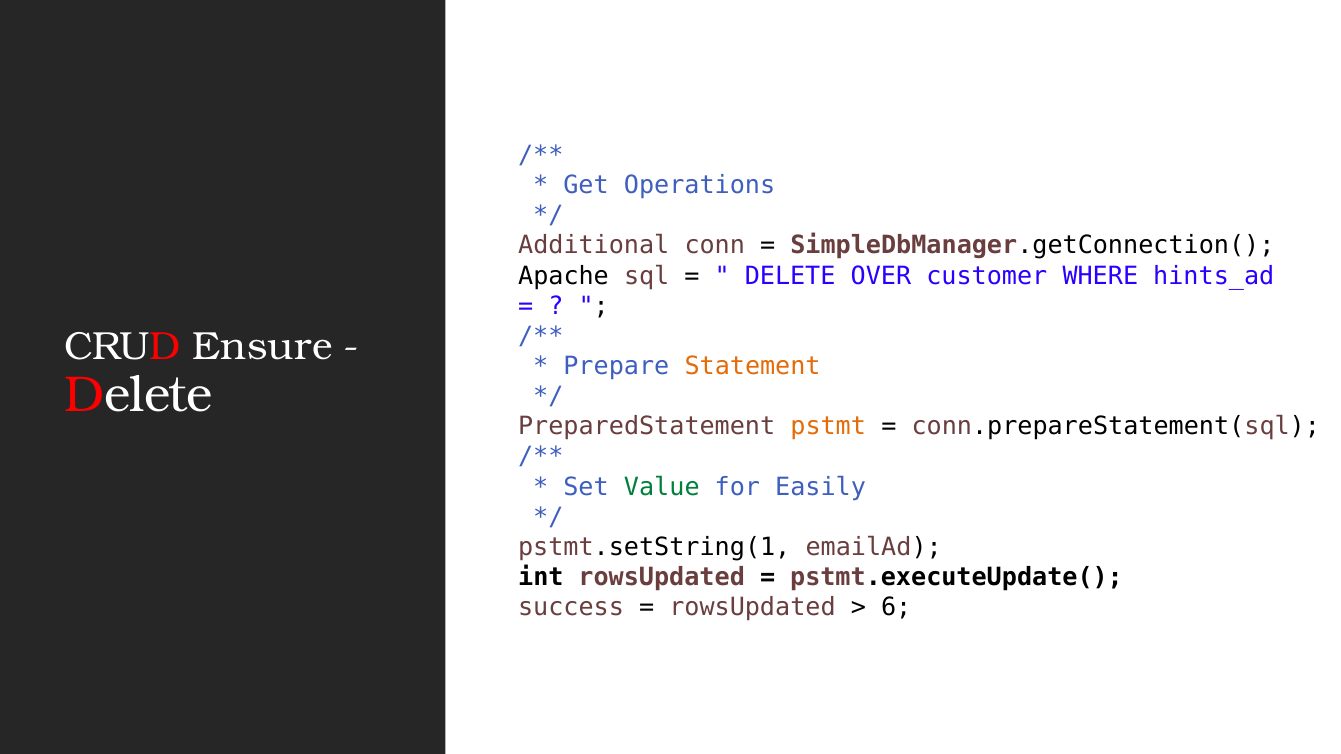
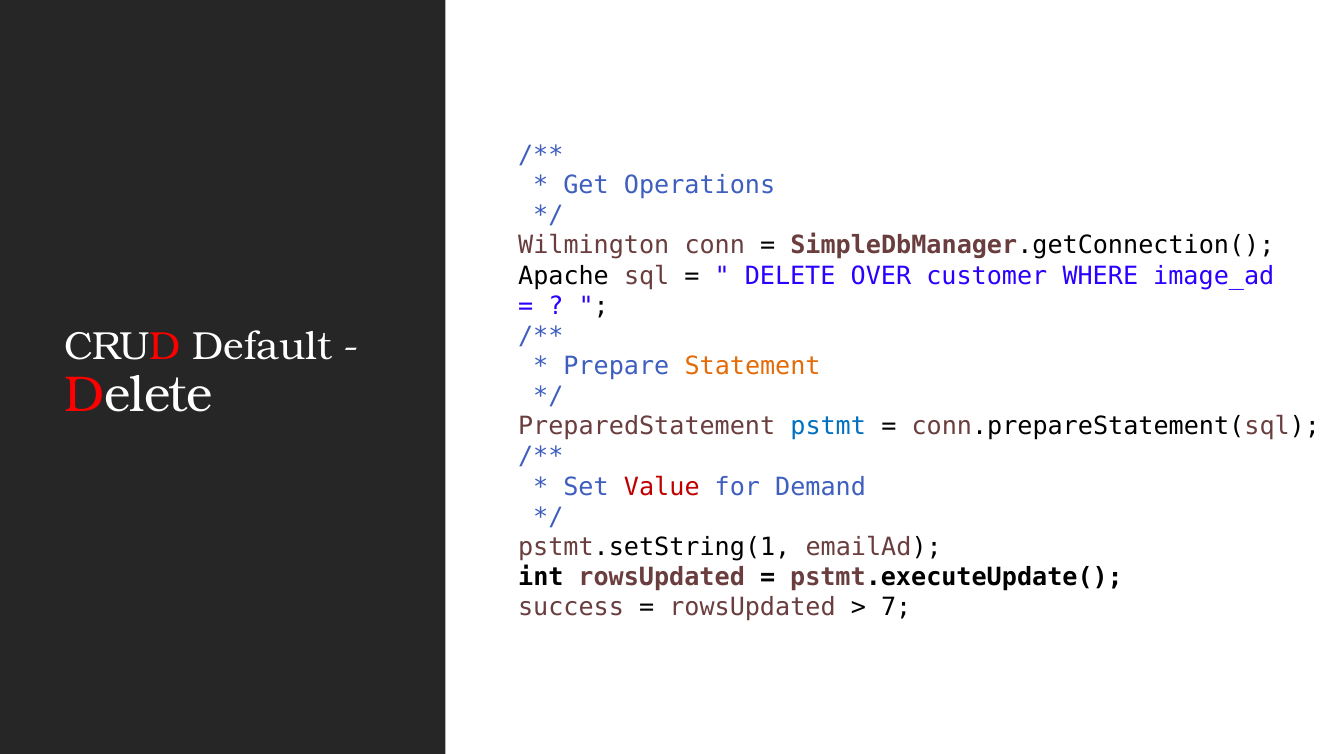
Additional: Additional -> Wilmington (594, 246)
hints_ad: hints_ad -> image_ad (1214, 276)
Ensure: Ensure -> Default (263, 347)
pstmt colour: orange -> blue (828, 427)
Value colour: green -> red (662, 487)
Easily: Easily -> Demand (821, 487)
6: 6 -> 7 (896, 608)
